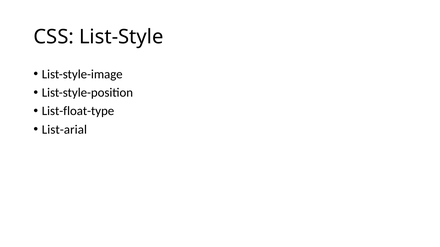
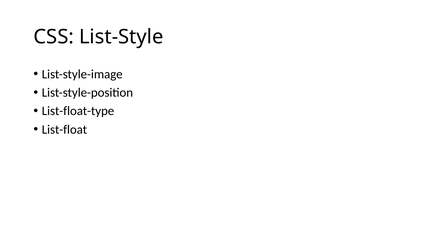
List-arial: List-arial -> List-float (64, 130)
